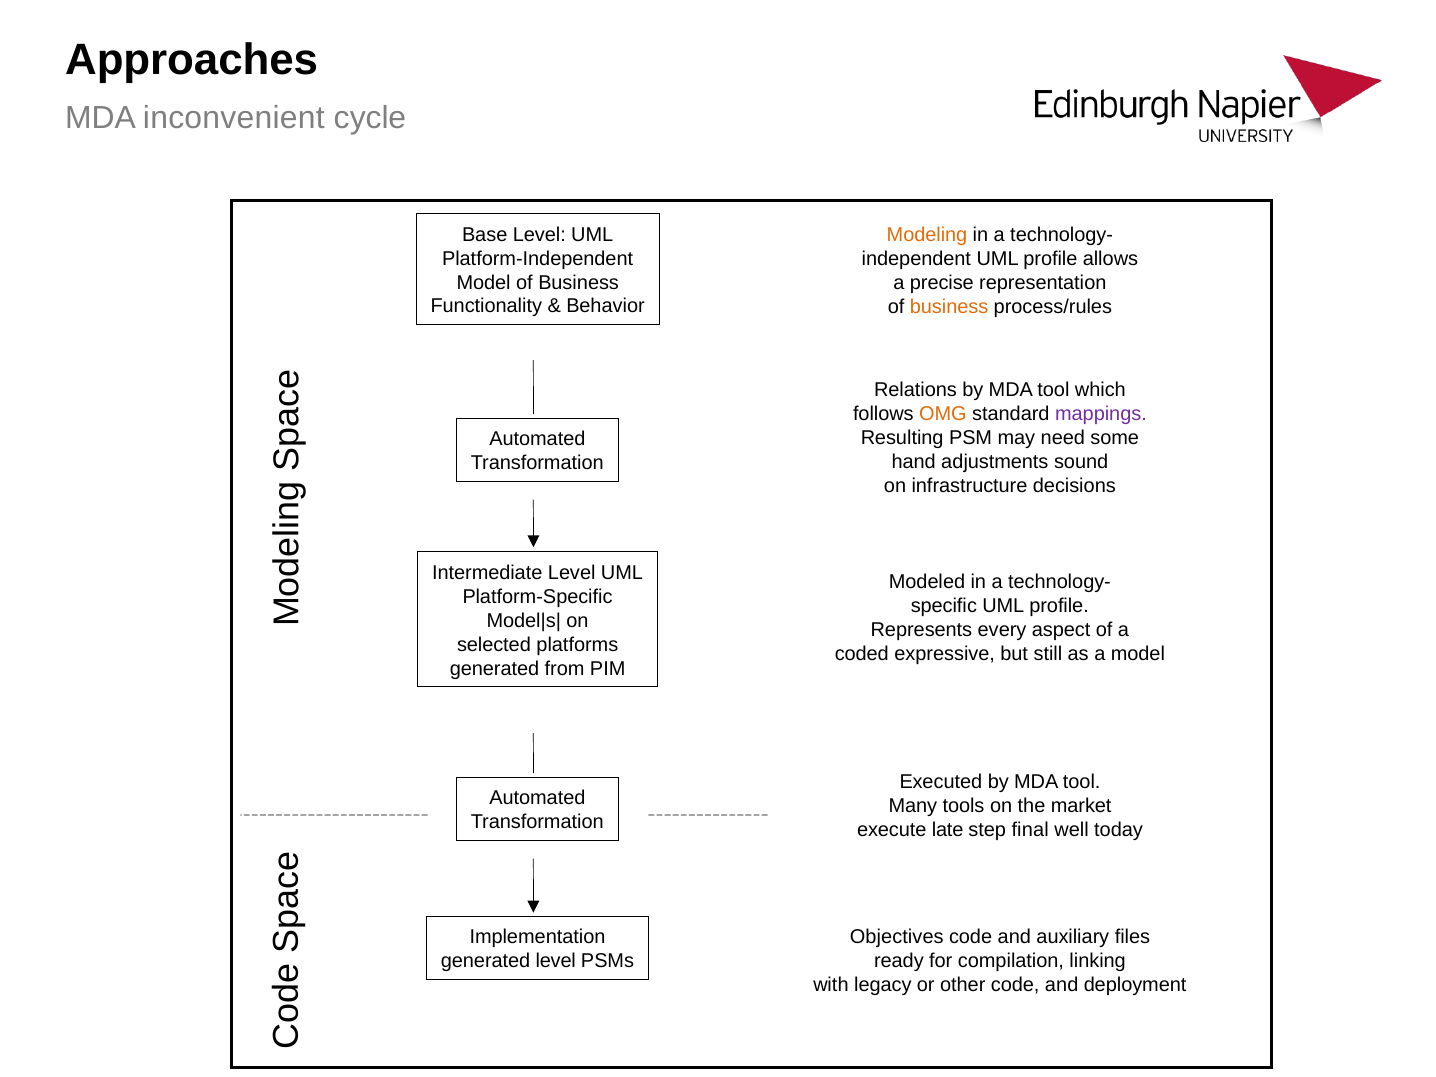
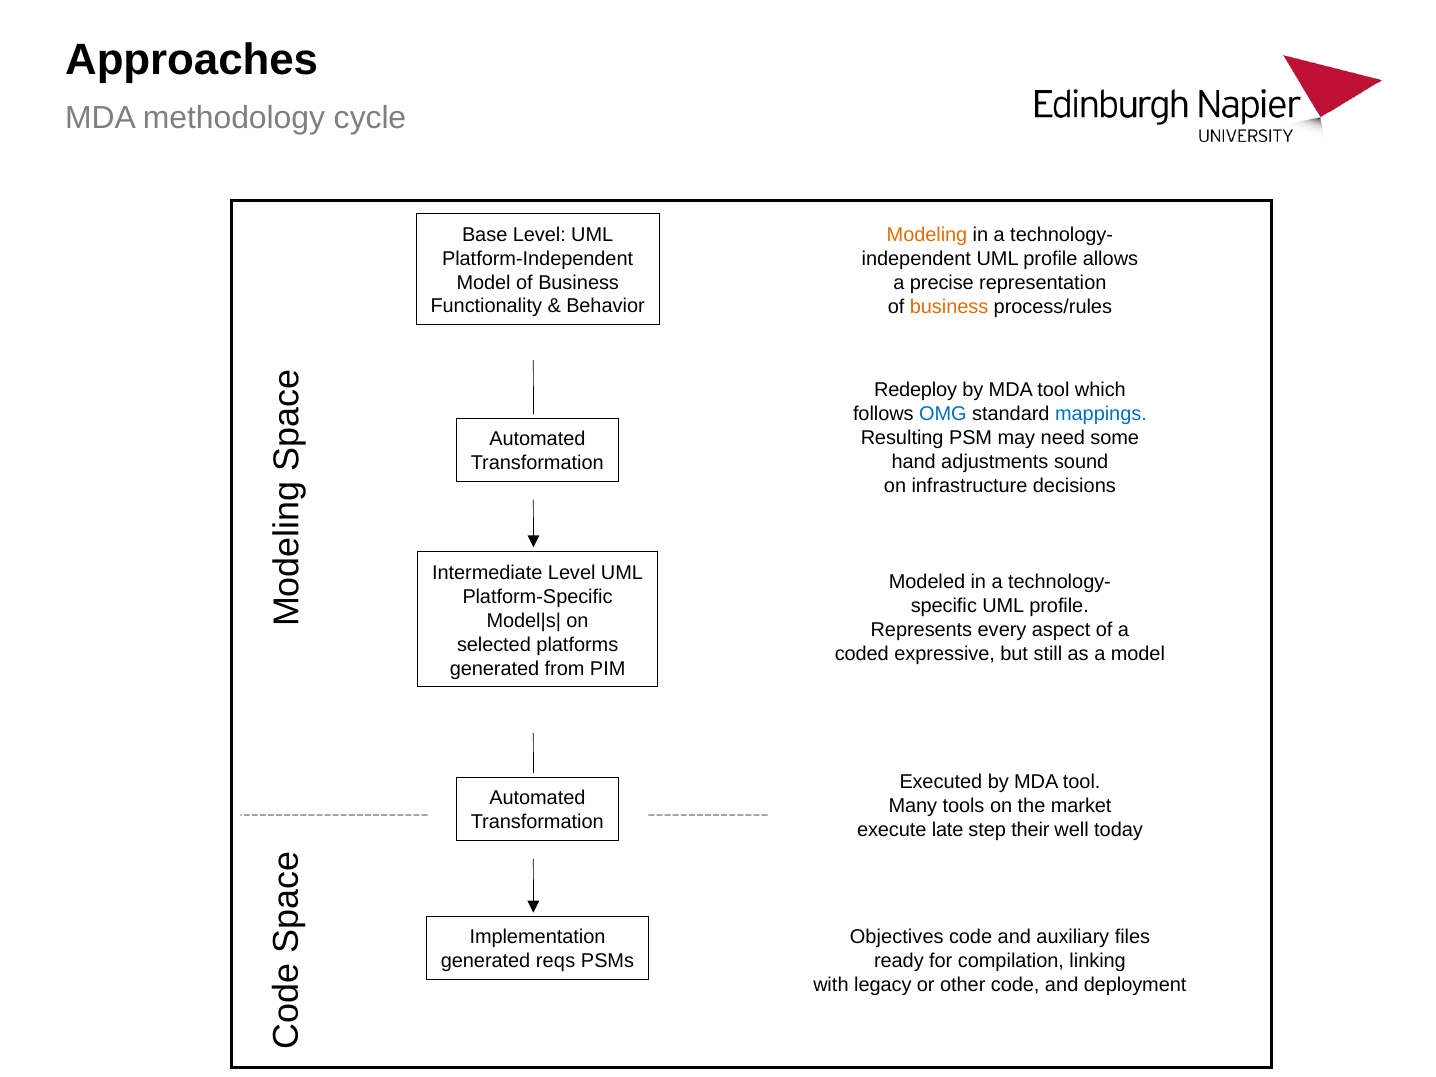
inconvenient: inconvenient -> methodology (234, 118)
Relations: Relations -> Redeploy (916, 390)
OMG colour: orange -> blue (943, 414)
mappings colour: purple -> blue (1101, 414)
final: final -> their (1030, 830)
generated level: level -> reqs (556, 961)
